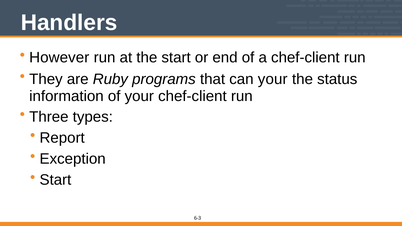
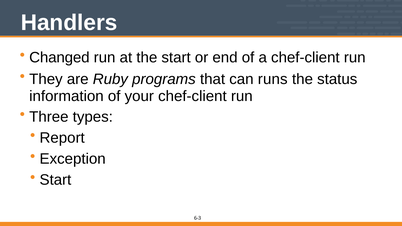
However: However -> Changed (59, 58)
can your: your -> runs (273, 79)
